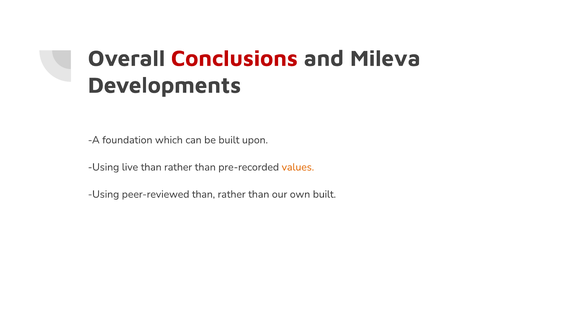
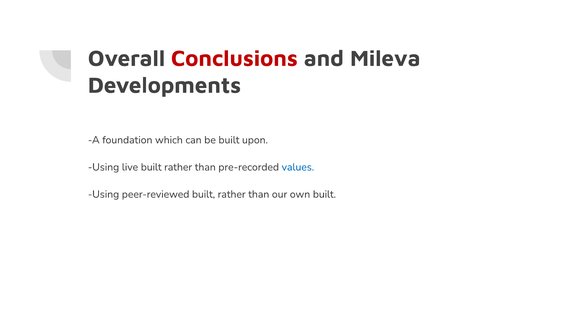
live than: than -> built (151, 167)
values colour: orange -> blue (298, 167)
peer-reviewed than: than -> built (204, 194)
